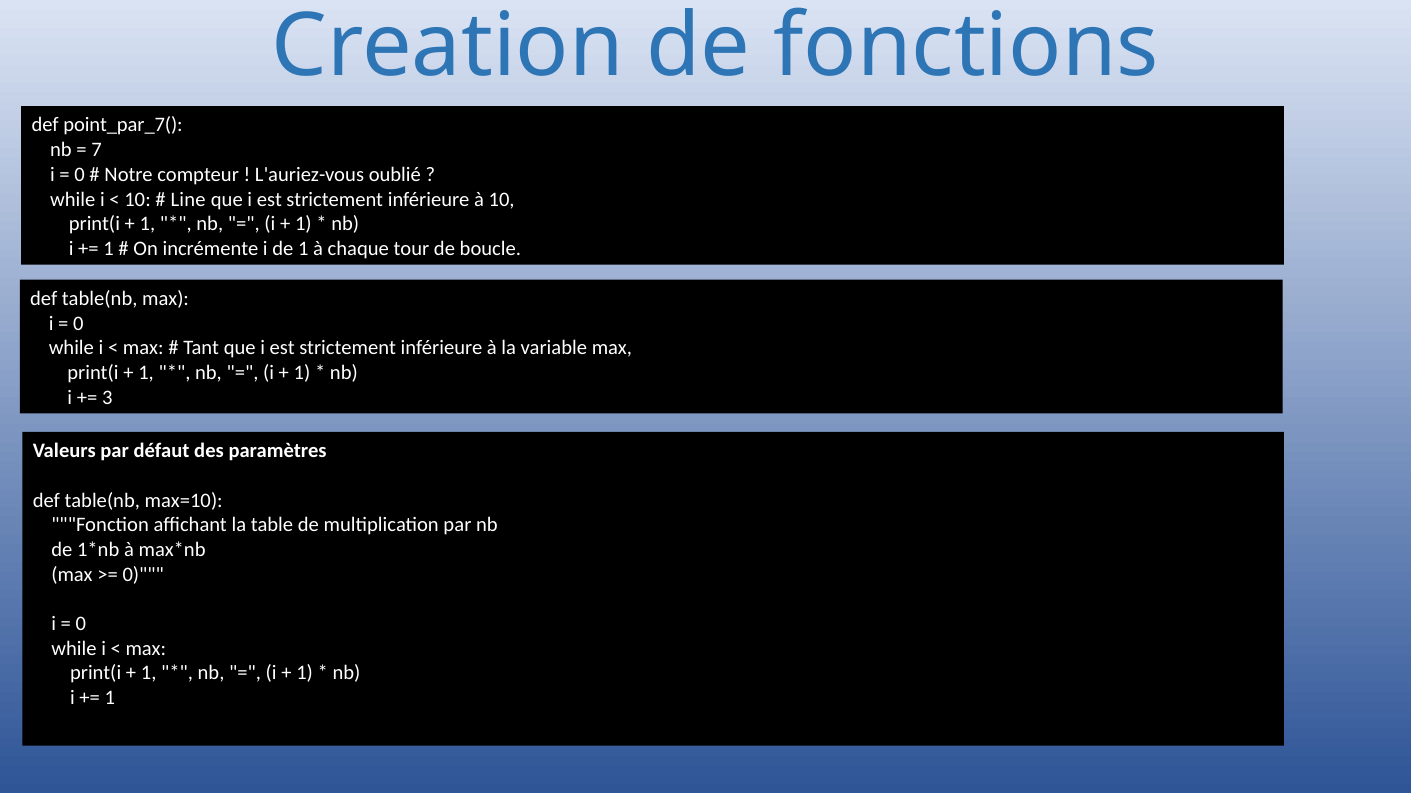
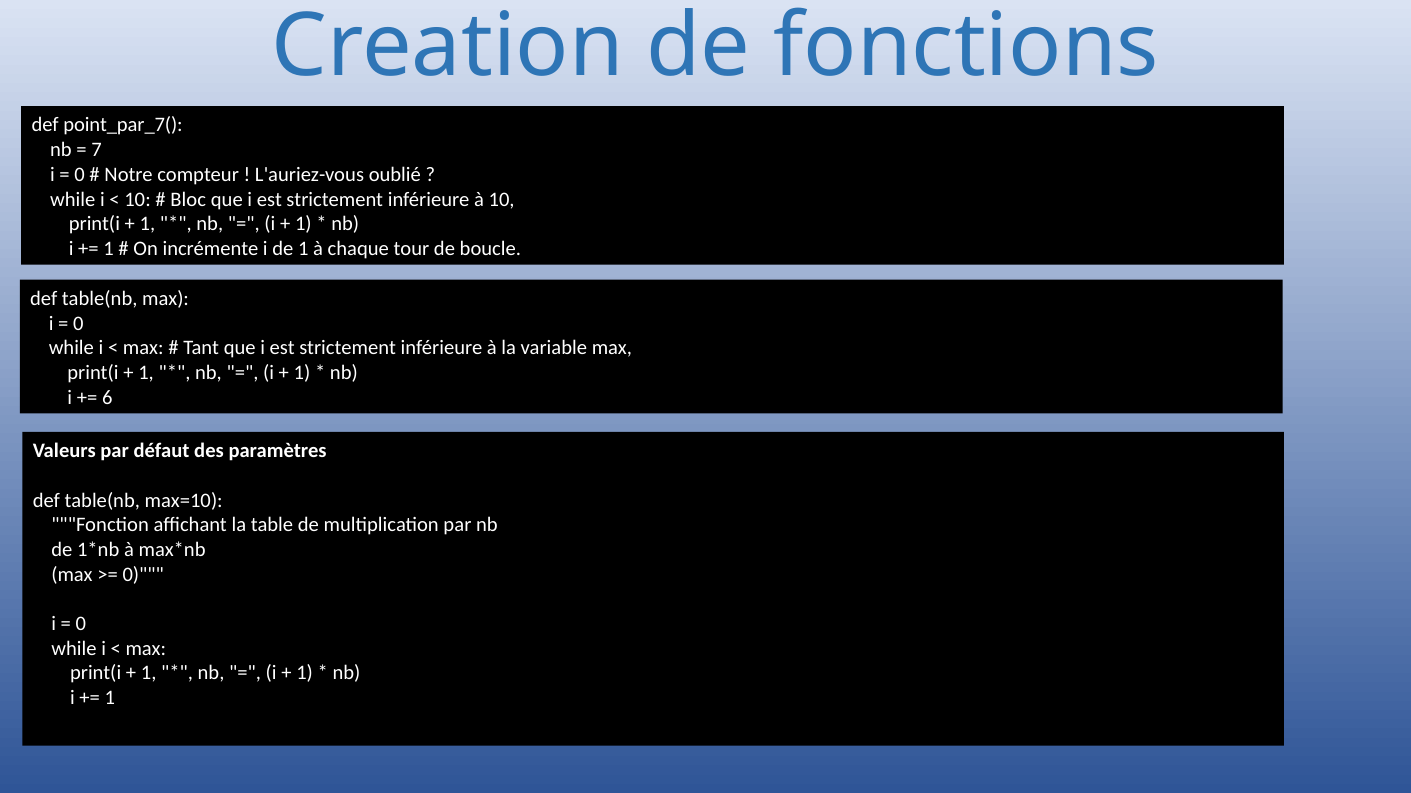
Line: Line -> Bloc (188, 199)
3: 3 -> 6 (107, 398)
